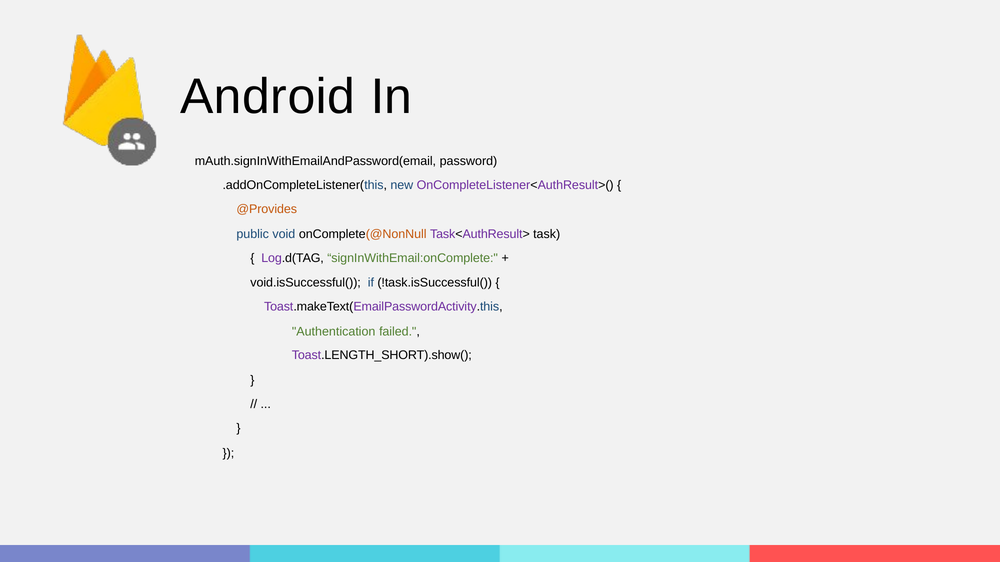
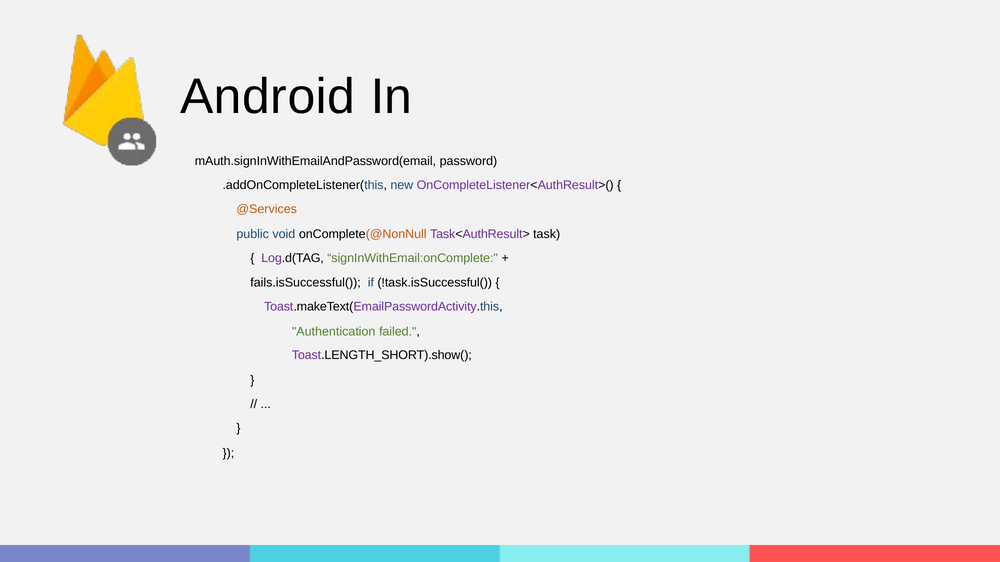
@Provides: @Provides -> @Services (267, 209)
void.isSuccessful(: void.isSuccessful( -> fails.isSuccessful( (306, 283)
